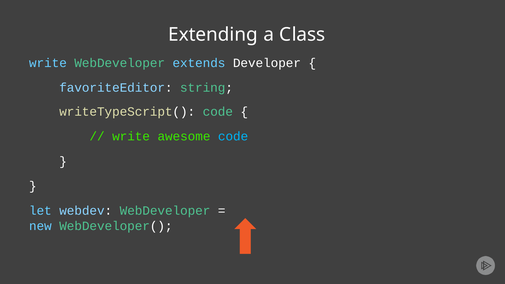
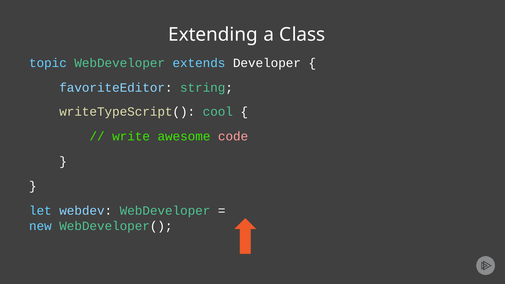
write: write -> topic (48, 63)
writeTypeScript( code: code -> cool (218, 112)
code colour: light blue -> pink (233, 137)
